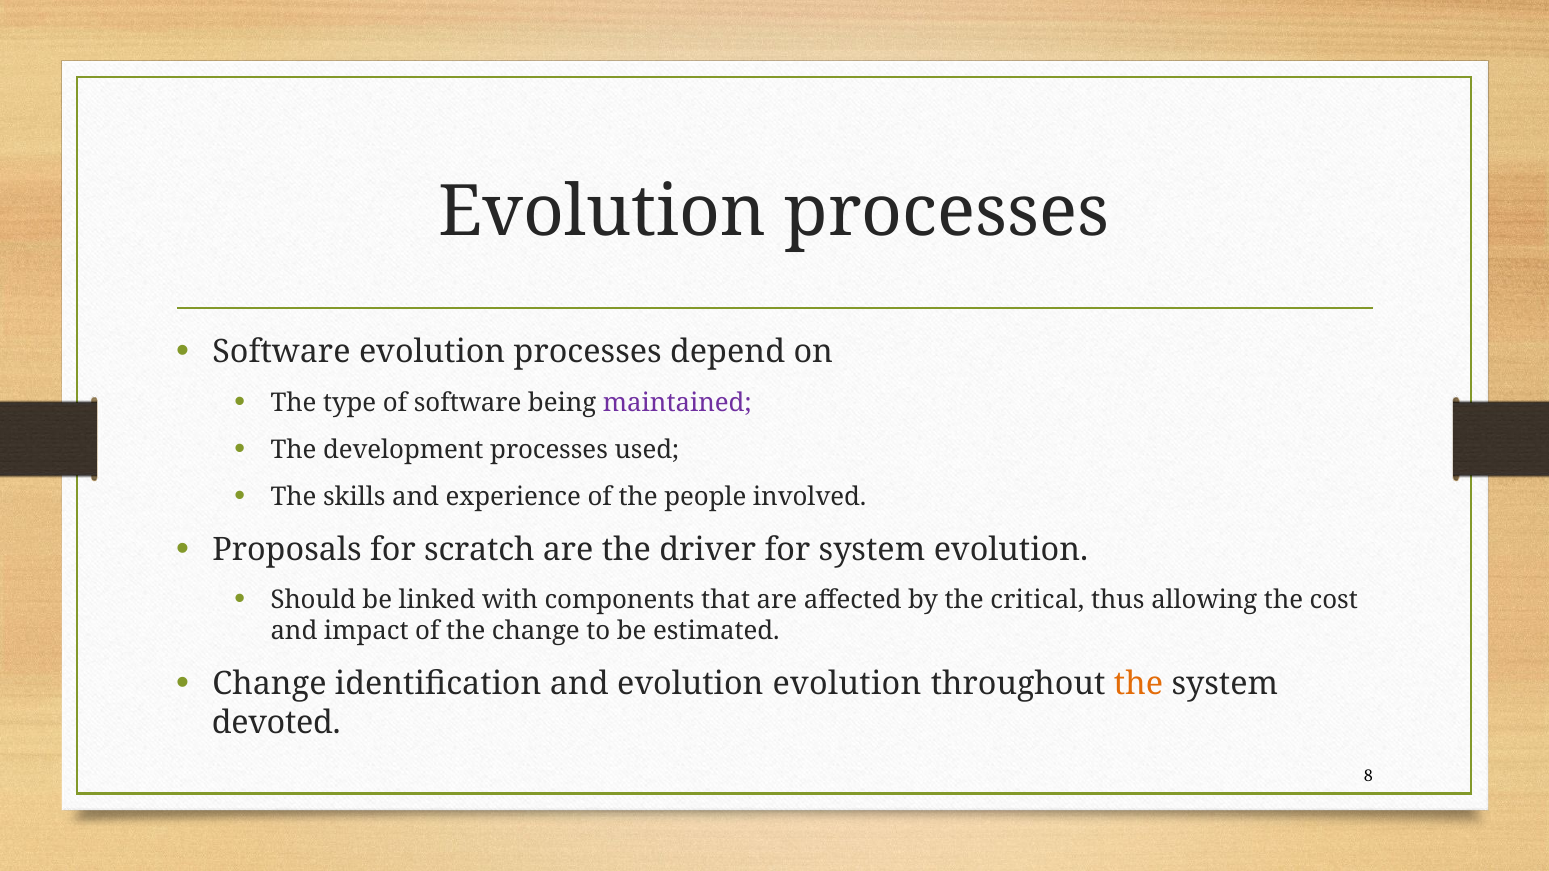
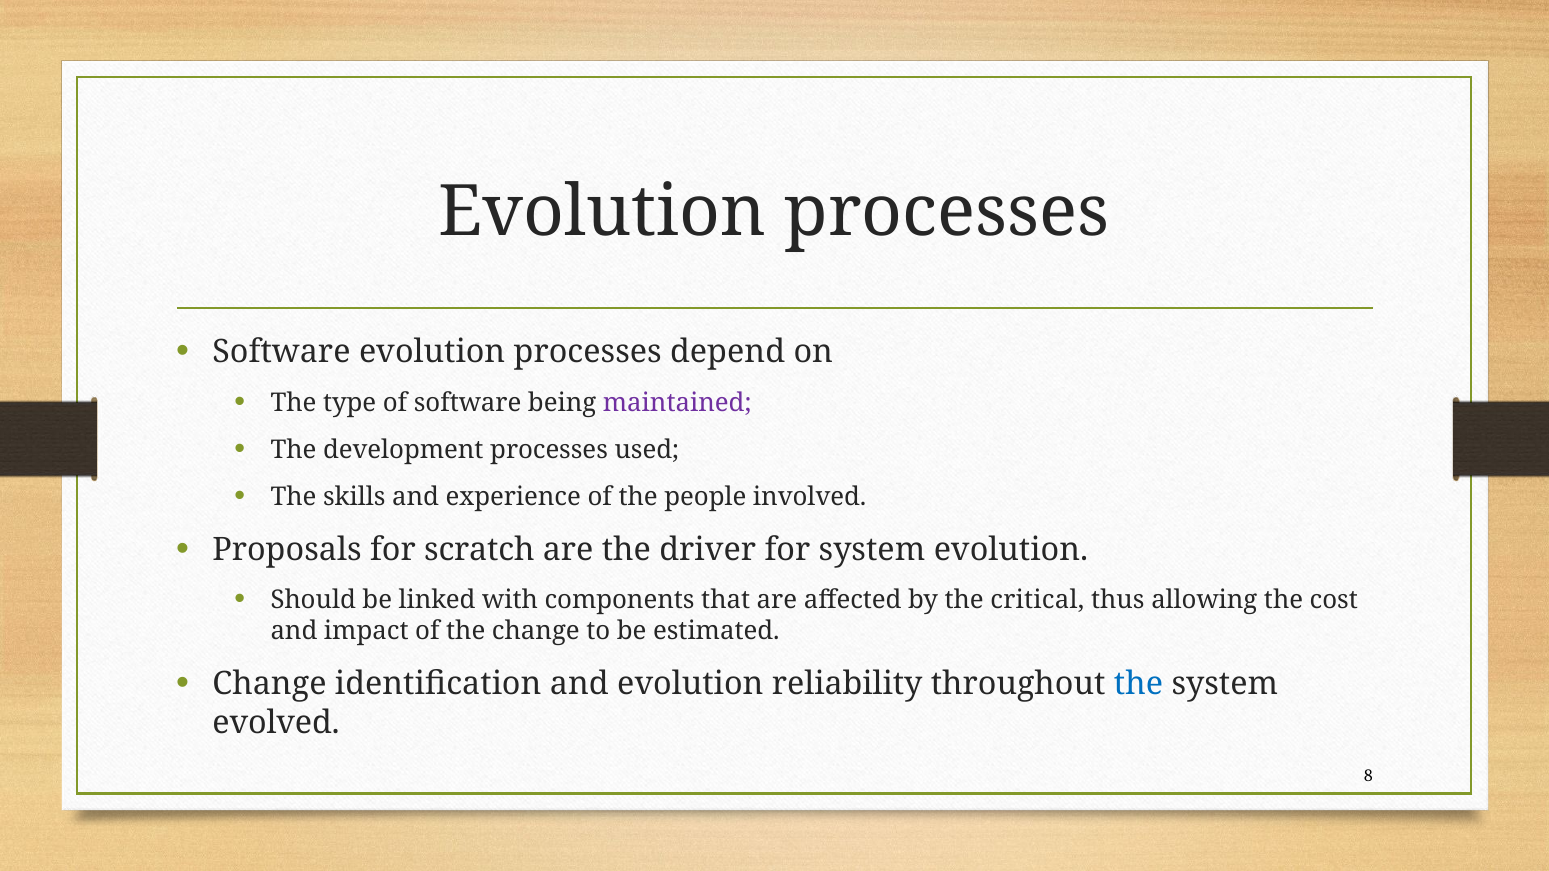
evolution evolution: evolution -> reliability (847, 684)
the colour: orange -> blue (1139, 684)
devoted: devoted -> evolved (276, 723)
